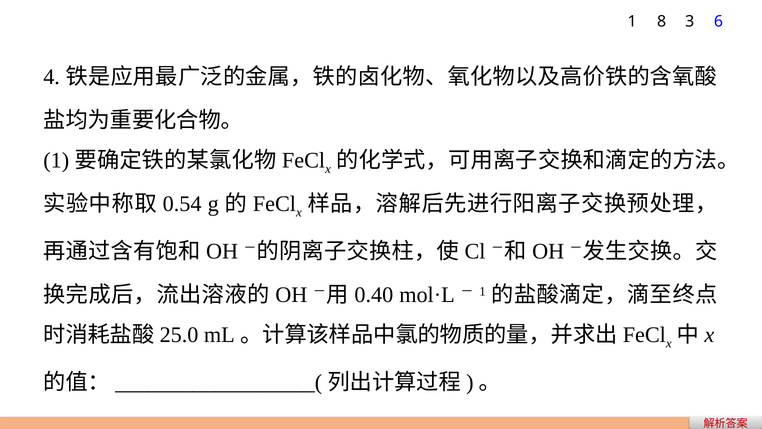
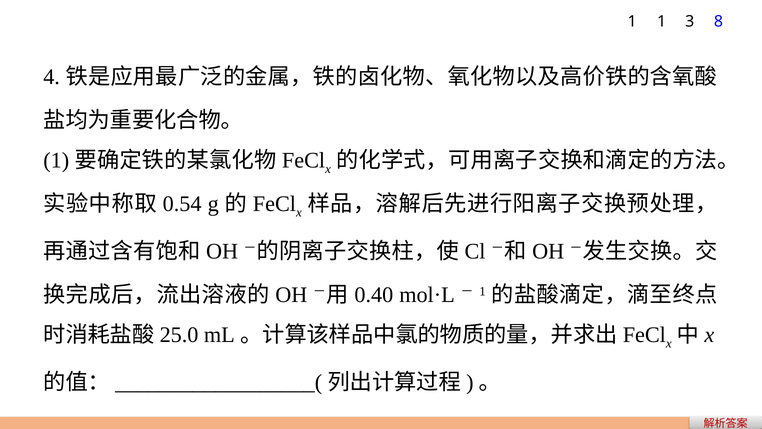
1 8: 8 -> 1 (662, 22)
6: 6 -> 8 (718, 22)
